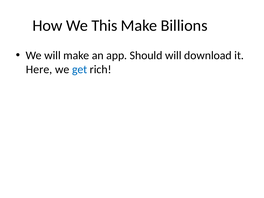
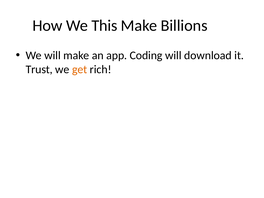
Should: Should -> Coding (146, 55)
Here: Here -> Trust (39, 69)
get colour: blue -> orange (80, 69)
